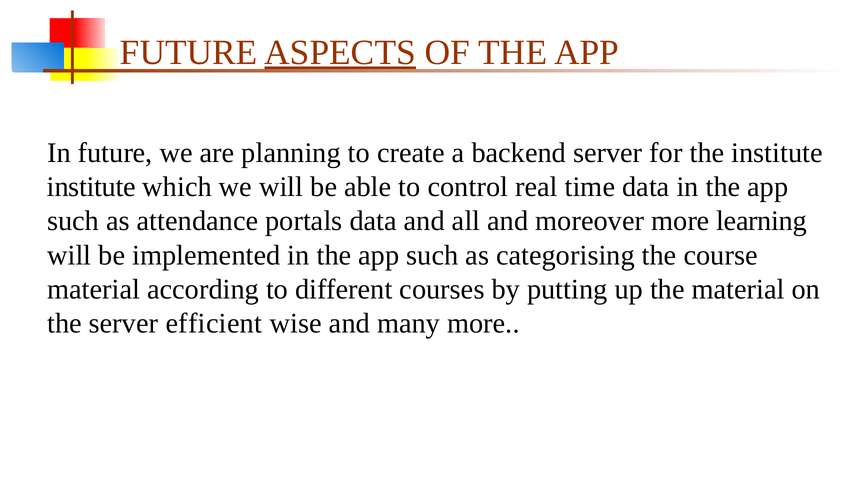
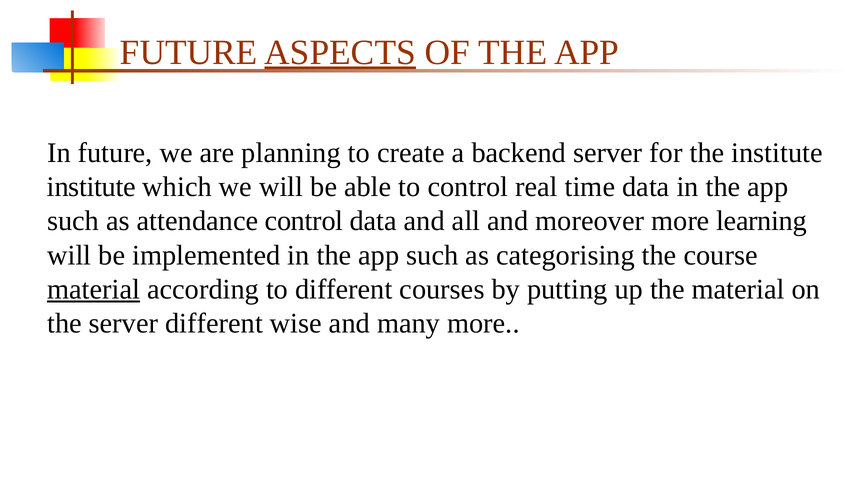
attendance portals: portals -> control (304, 221)
material underline: none -> present (94, 289)
server efficient: efficient -> different (214, 323)
